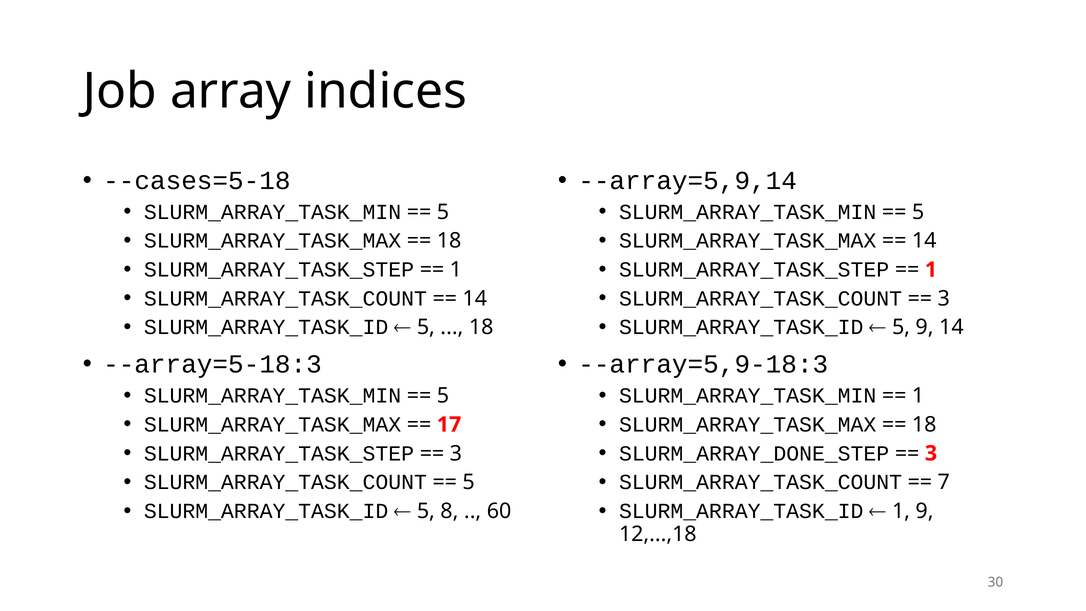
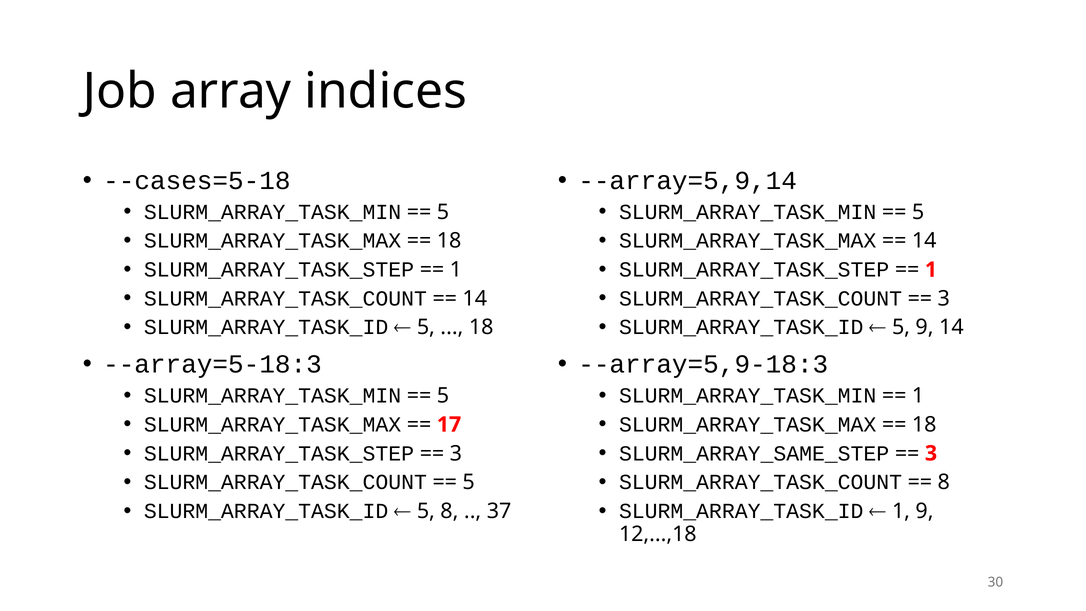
SLURM_ARRAY_DONE_STEP: SLURM_ARRAY_DONE_STEP -> SLURM_ARRAY_SAME_STEP (754, 453)
7: 7 -> 8 (944, 482)
60: 60 -> 37 (499, 511)
